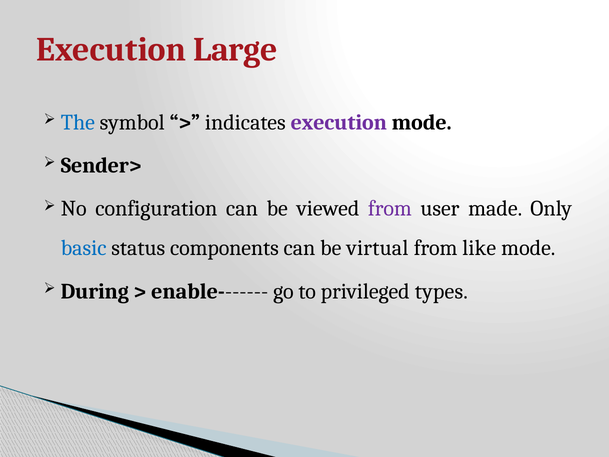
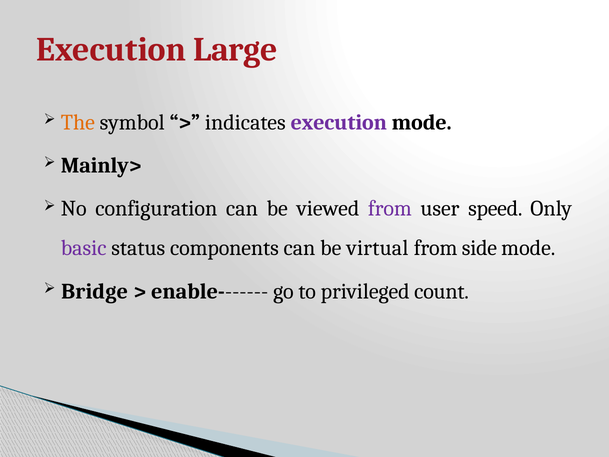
The colour: blue -> orange (78, 122)
Sender>: Sender> -> Mainly> (101, 165)
made: made -> speed (495, 208)
basic colour: blue -> purple (84, 248)
like: like -> side (479, 248)
During: During -> Bridge (95, 291)
types: types -> count (442, 291)
